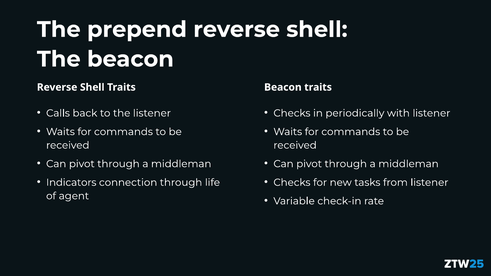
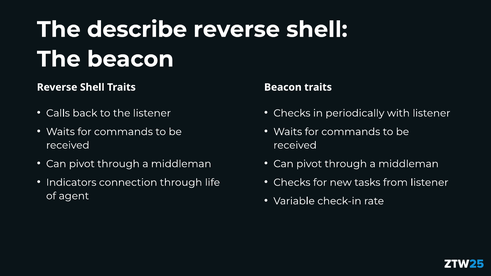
prepend: prepend -> describe (137, 29)
